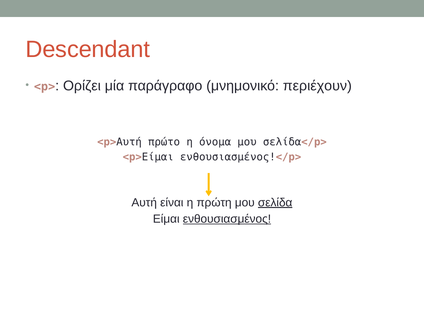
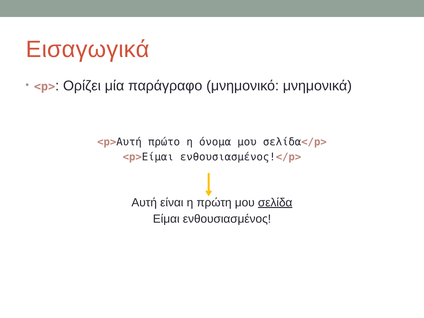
Descendant: Descendant -> Εισαγωγικά (88, 49)
περιέχουν: περιέχουν -> μνημονικά (317, 86)
ενθουσιασμένος underline: present -> none (227, 219)
